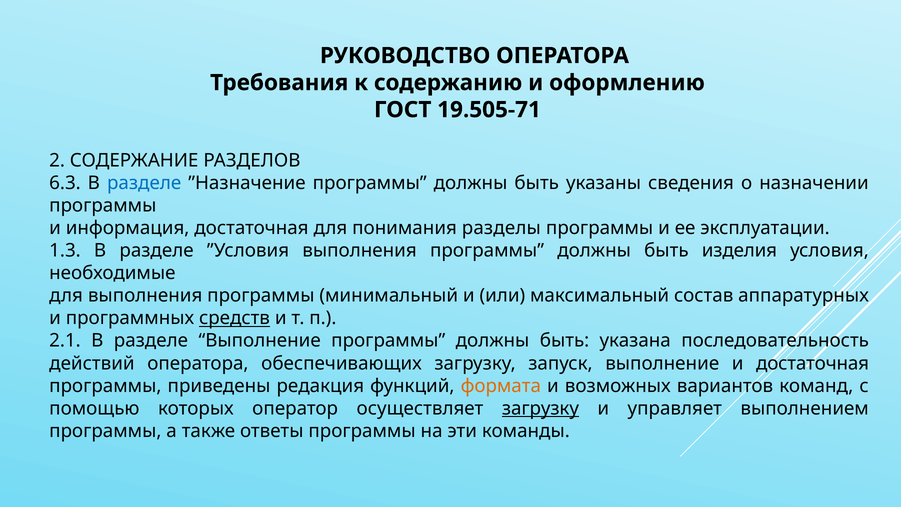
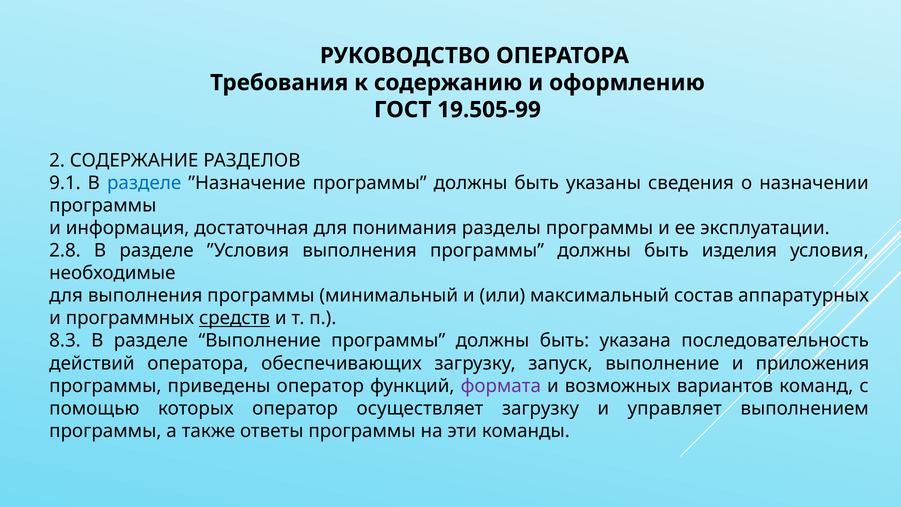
19.505-71: 19.505-71 -> 19.505-99 (489, 110)
6.3: 6.3 -> 9.1 (65, 183)
1.3: 1.3 -> 2.8 (65, 251)
2.1: 2.1 -> 8.3 (65, 341)
и достаточная: достаточная -> приложения (813, 363)
приведены редакция: редакция -> оператор (320, 386)
формата colour: orange -> purple (501, 386)
загрузку underline: present -> none (540, 408)
